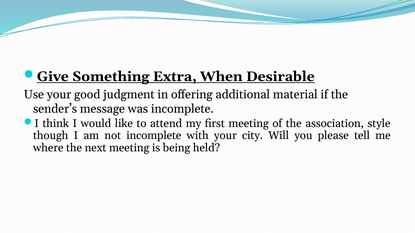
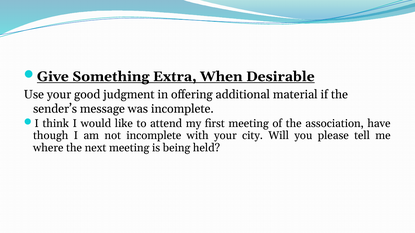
style: style -> have (379, 124)
